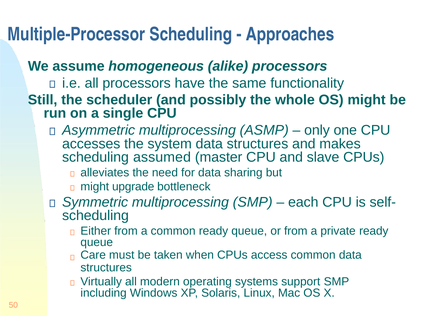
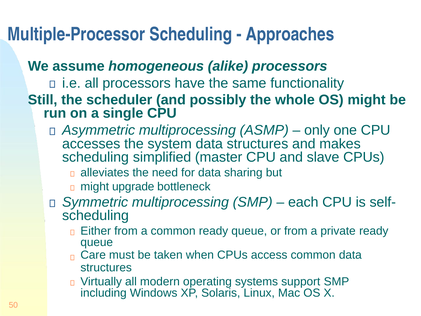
assumed: assumed -> simplified (162, 157)
